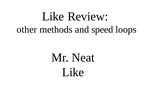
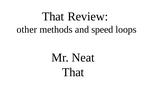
Like: Like -> That (53, 16)
Like: Like -> That (73, 72)
